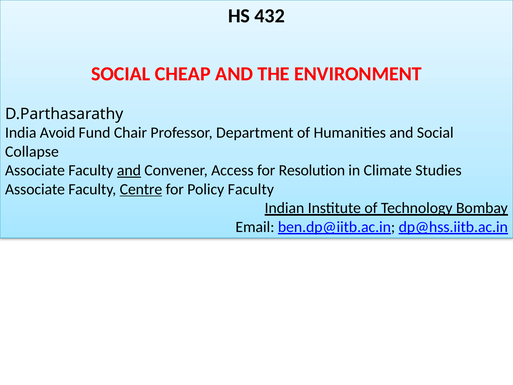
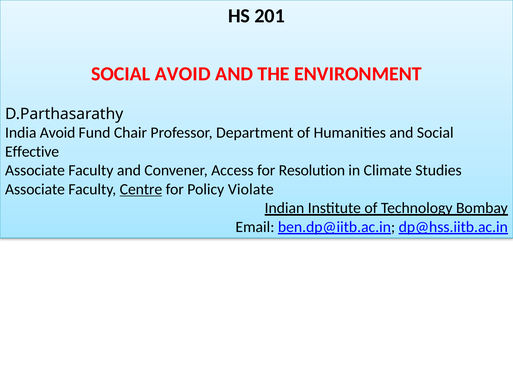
432: 432 -> 201 (270, 16)
SOCIAL CHEAP: CHEAP -> AVOID (183, 74)
Collapse: Collapse -> Effective (32, 152)
and underline: present -> none (129, 170)
Policy Faculty: Faculty -> Violate (251, 189)
